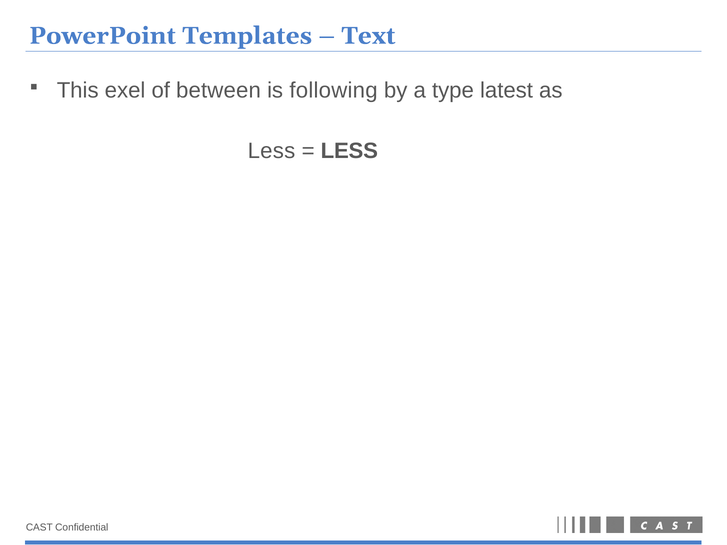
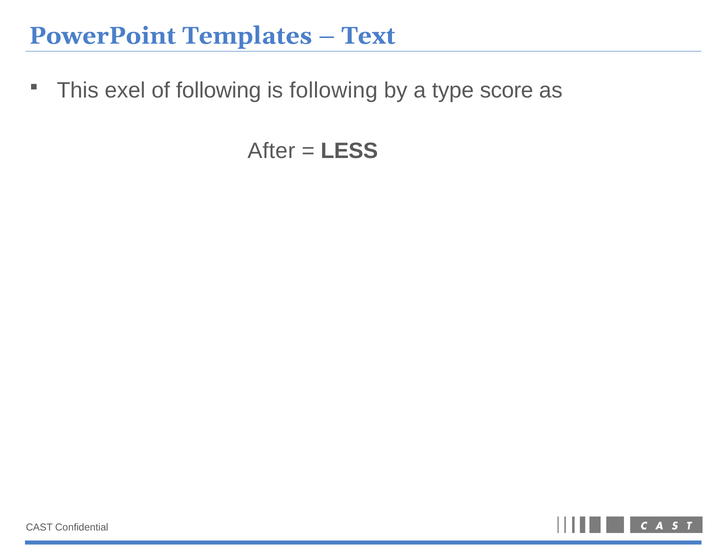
of between: between -> following (219, 91)
latest: latest -> score (507, 91)
Less: Less -> After (271, 151)
